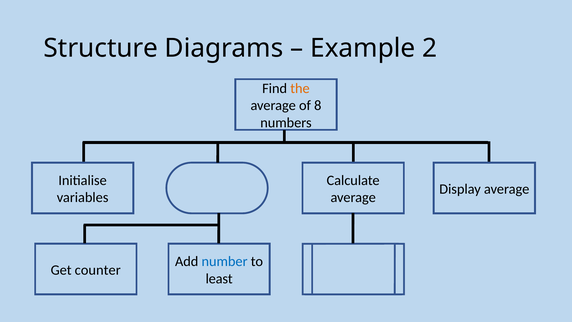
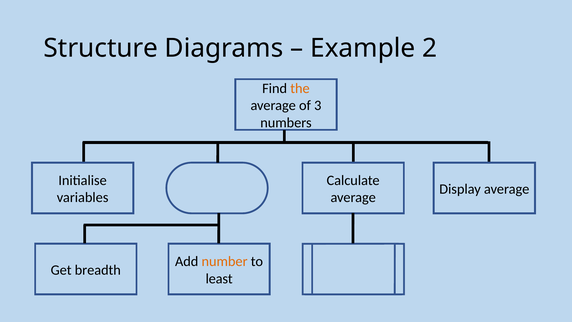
8: 8 -> 3 (318, 105)
number colour: blue -> orange (225, 261)
counter: counter -> breadth (98, 270)
